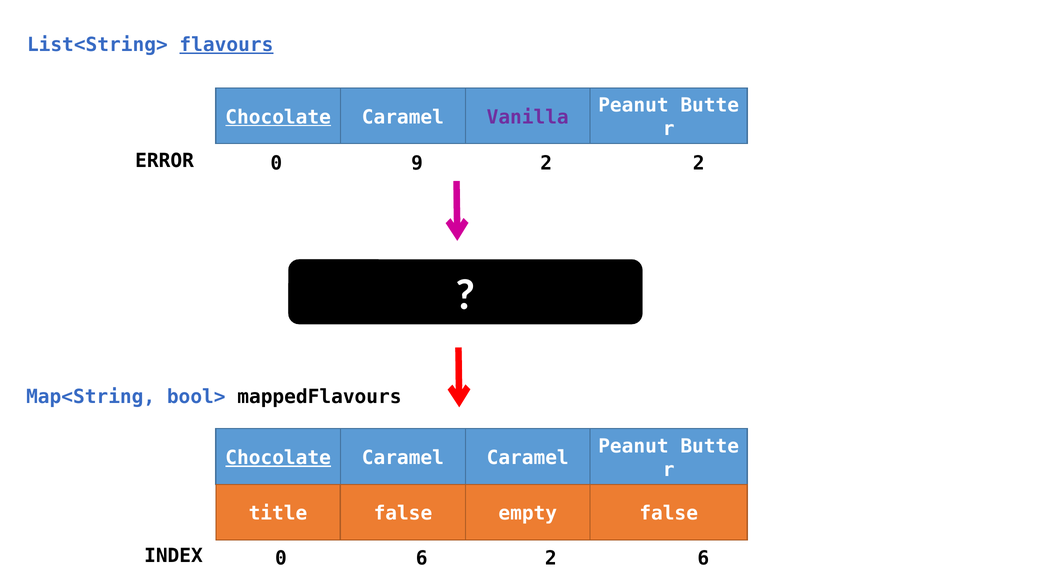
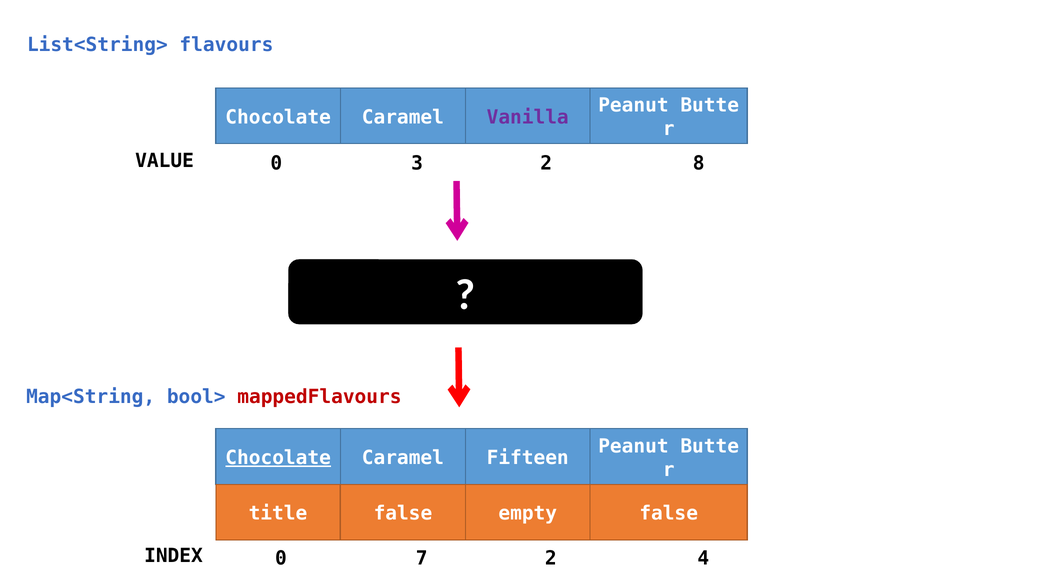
flavours underline: present -> none (226, 45)
Chocolate underline: present -> none (278, 117)
ERROR: ERROR -> VALUE (165, 161)
9: 9 -> 3 (417, 163)
2 2: 2 -> 8 (699, 163)
mappedFlavours colour: black -> red (319, 397)
Caramel Caramel: Caramel -> Fifteen (528, 458)
0 6: 6 -> 7 (422, 558)
2 6: 6 -> 4 (703, 558)
